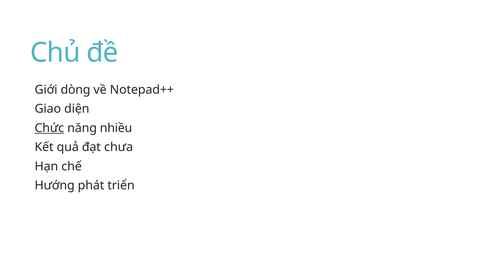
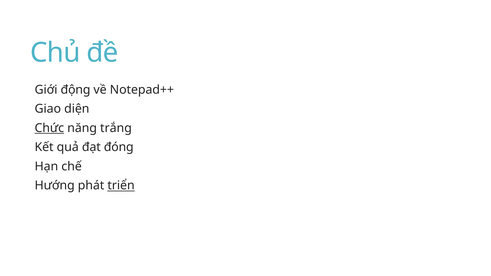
dòng: dòng -> động (76, 90)
nhiều: nhiều -> trắng (116, 128)
chưa: chưa -> đóng (119, 147)
triển underline: none -> present (121, 186)
